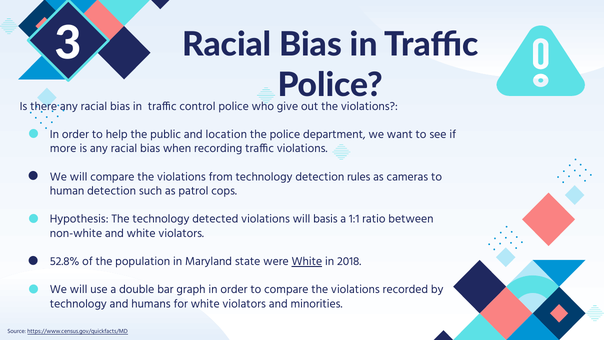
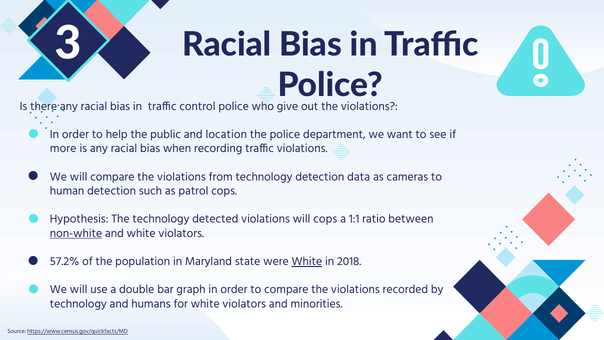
rules: rules -> data (359, 177)
will basis: basis -> cops (325, 219)
non-white underline: none -> present (76, 233)
52.8%: 52.8% -> 57.2% (65, 261)
